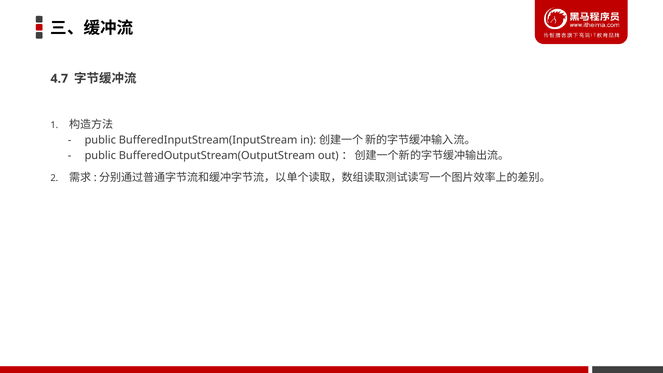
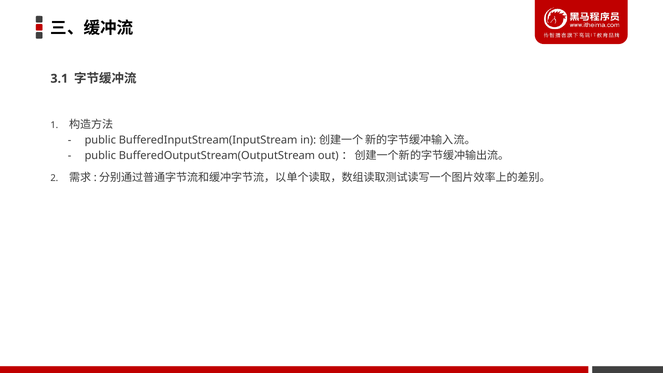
4.7: 4.7 -> 3.1 (59, 79)
